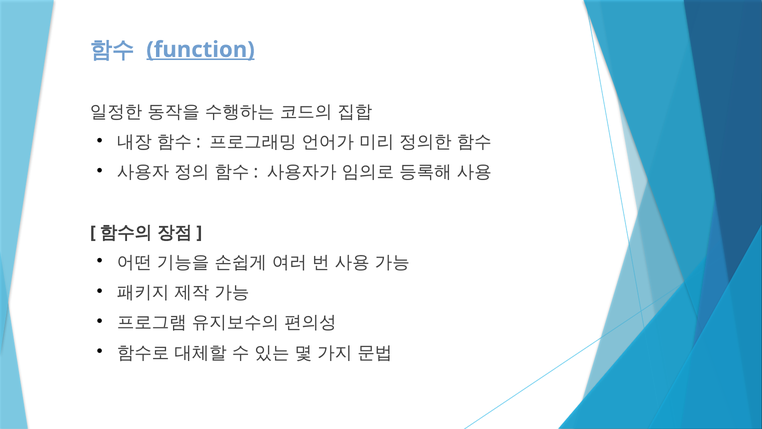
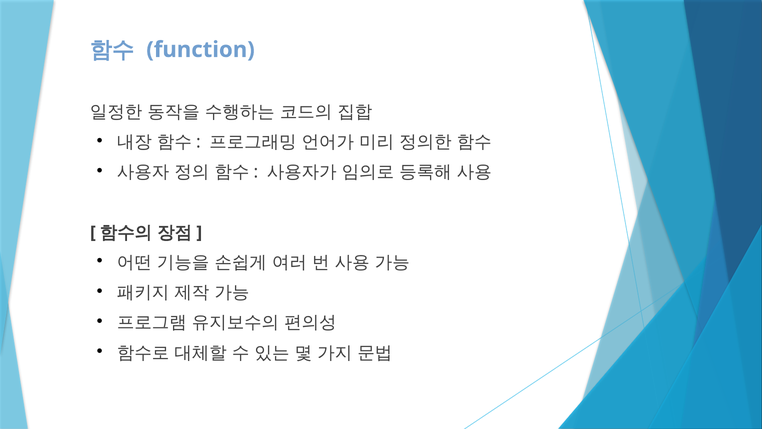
function underline: present -> none (201, 50)
